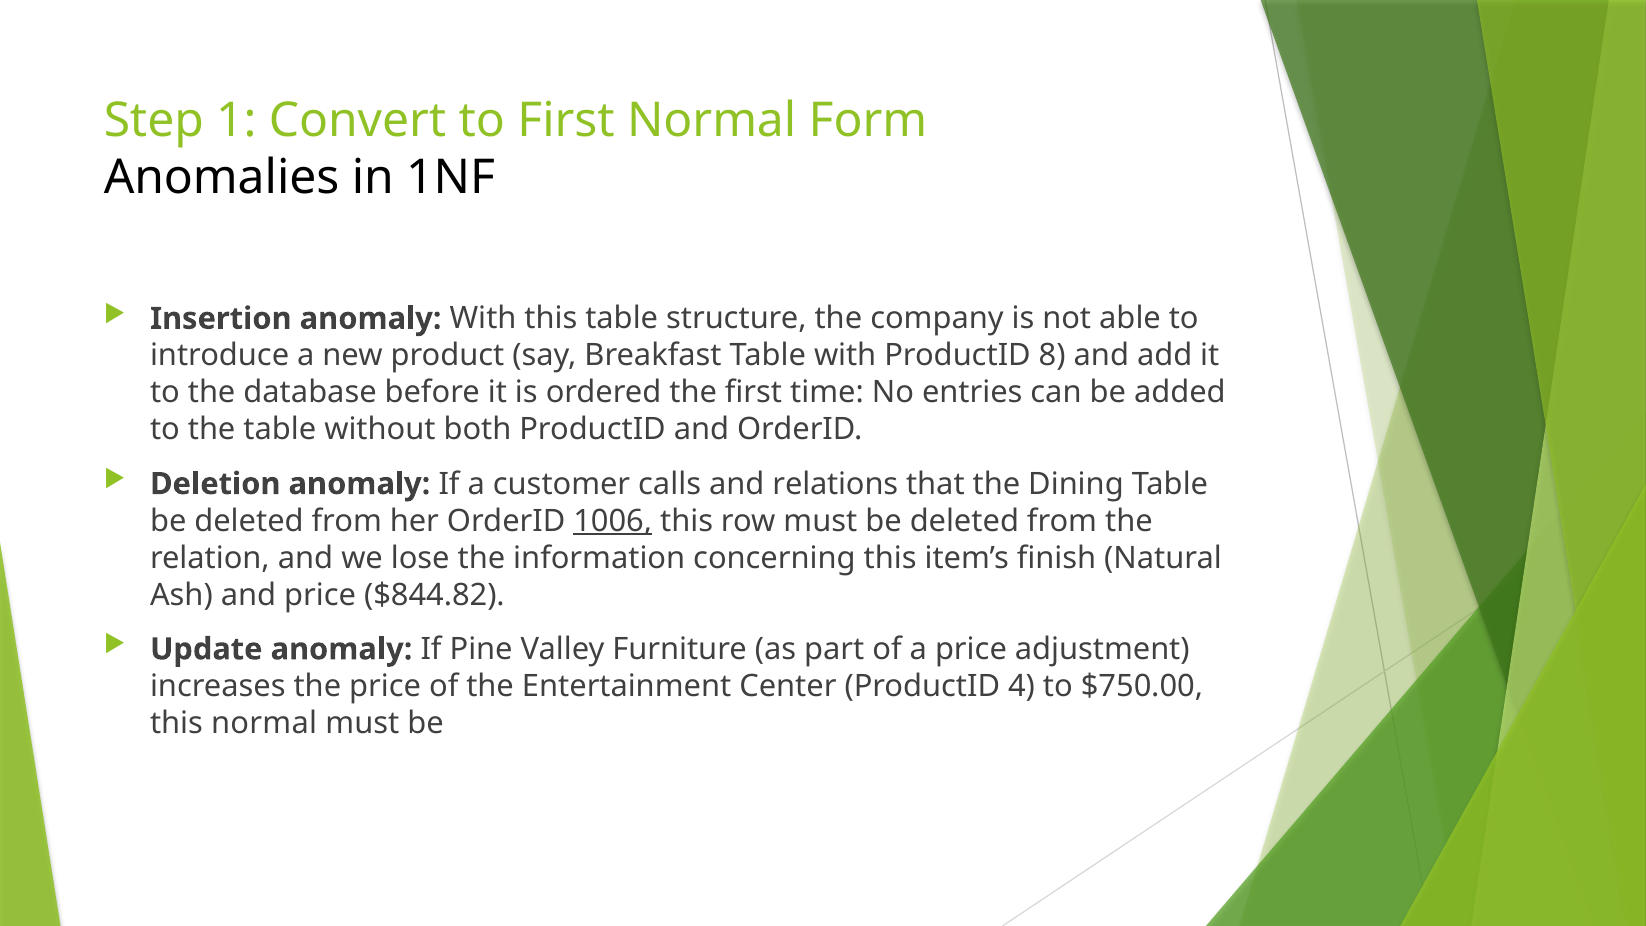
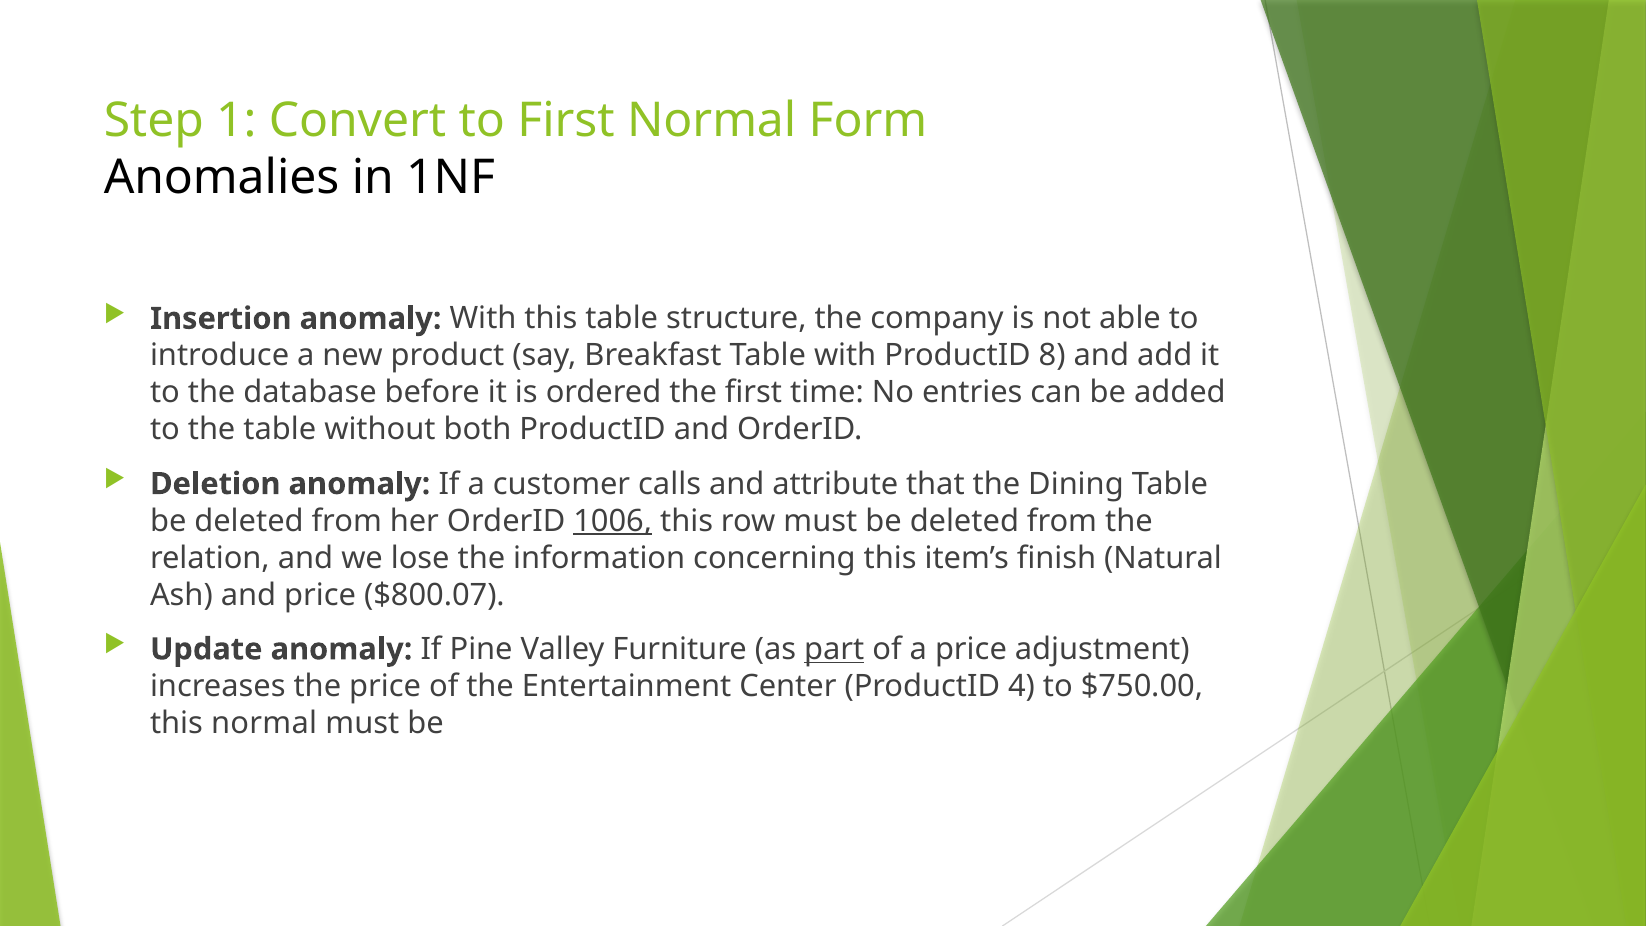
relations: relations -> attribute (835, 484)
$844.82: $844.82 -> $800.07 (434, 595)
part underline: none -> present (834, 649)
